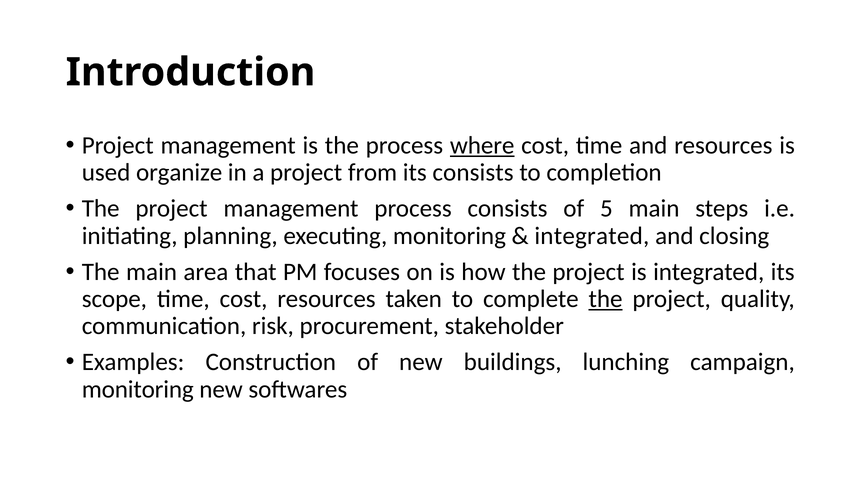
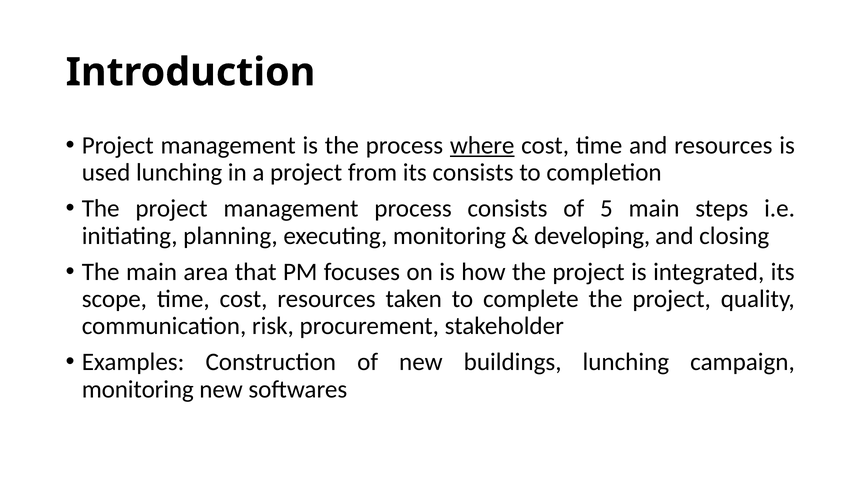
used organize: organize -> lunching (179, 173)
integrated: integrated -> developing (592, 236)
the underline: present -> none (606, 299)
